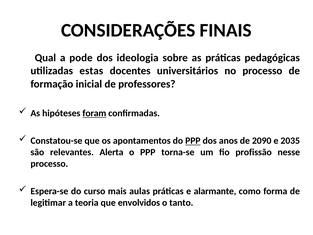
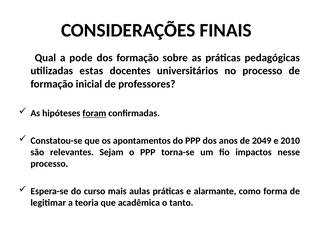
dos ideologia: ideologia -> formação (138, 58)
PPP underline: present -> none (193, 141)
2090: 2090 -> 2049 (262, 141)
2035: 2035 -> 2010 (290, 141)
Alerta: Alerta -> Sejam (111, 152)
profissão: profissão -> impactos (254, 152)
envolvidos: envolvidos -> acadêmica (139, 203)
